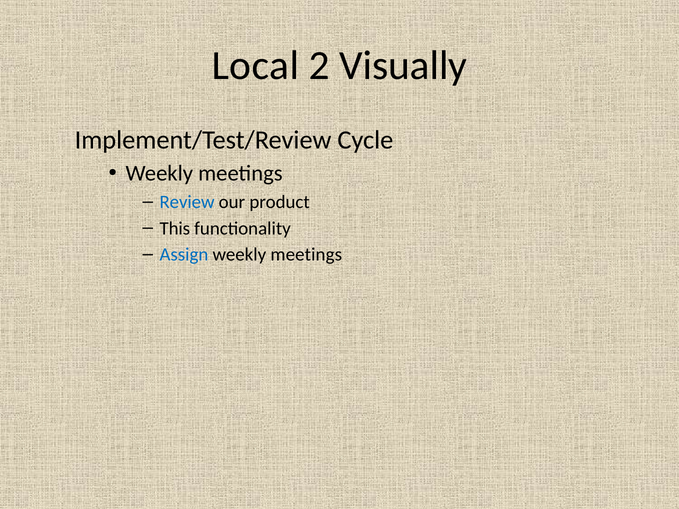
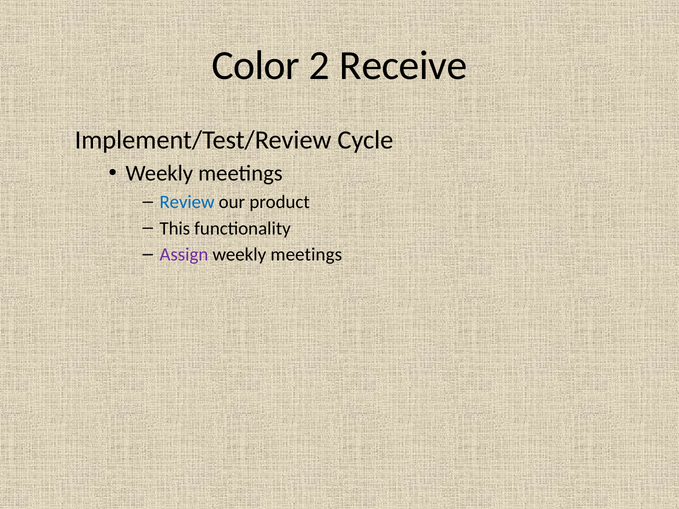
Local: Local -> Color (256, 66)
Visually: Visually -> Receive (403, 66)
Assign colour: blue -> purple (184, 255)
